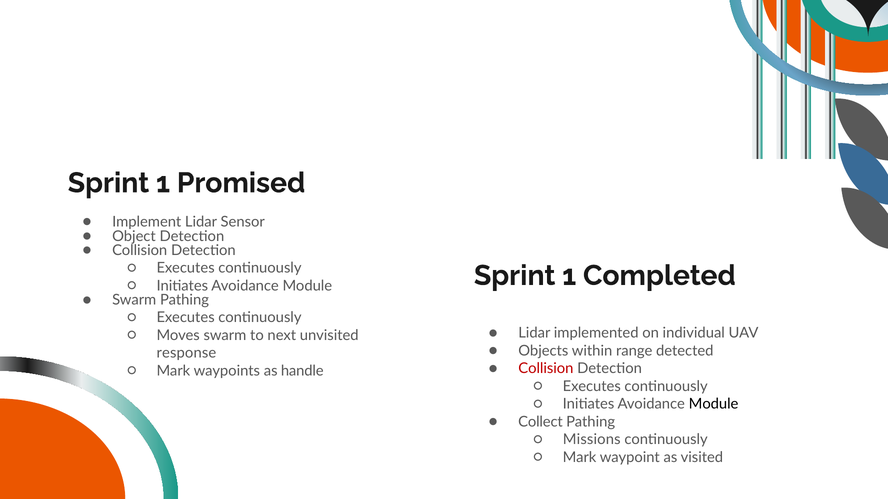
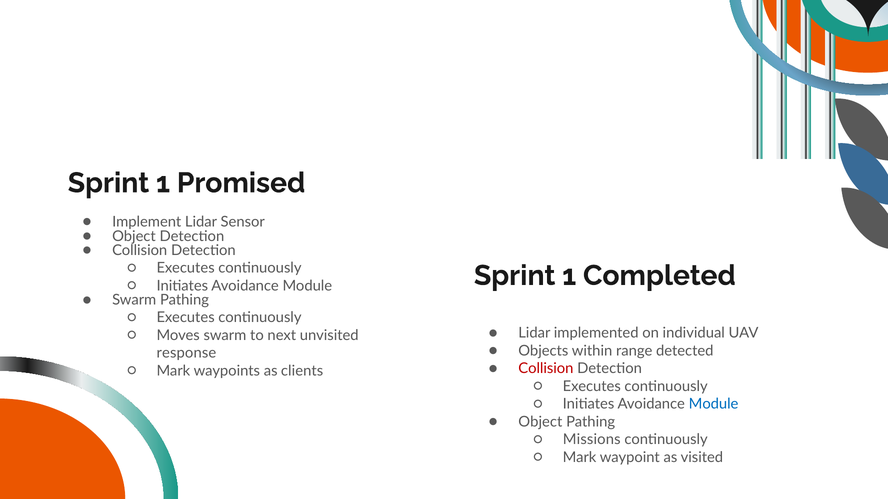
handle: handle -> clients (302, 371)
Module colour: black -> blue (714, 404)
Collect: Collect -> Object (540, 422)
